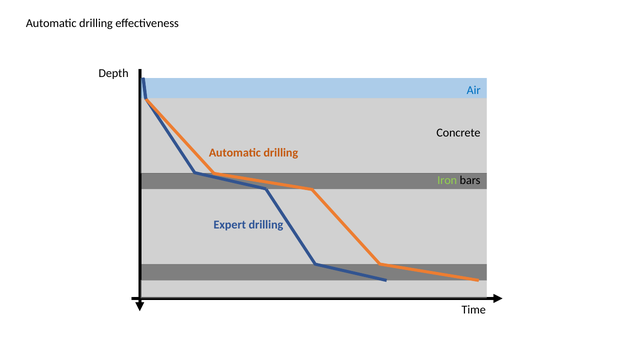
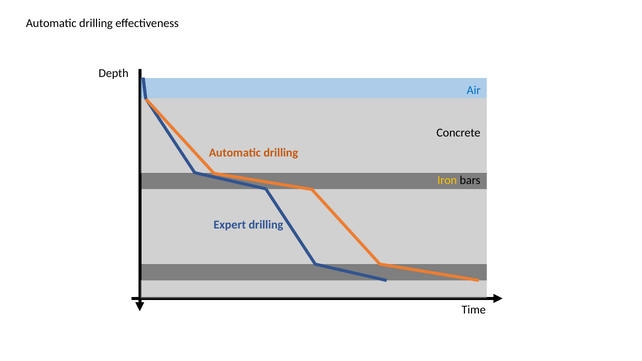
Iron colour: light green -> yellow (447, 180)
